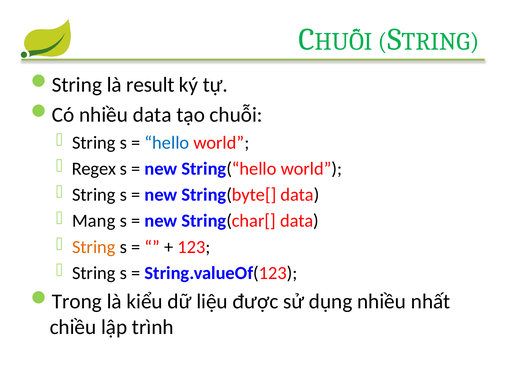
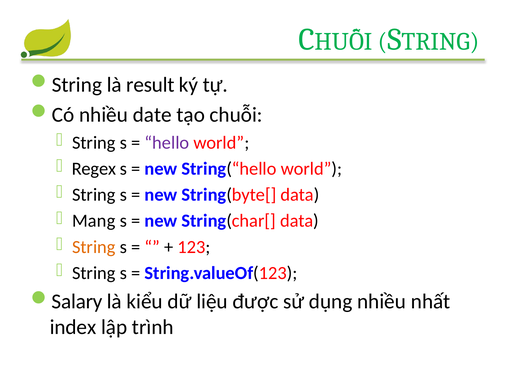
nhiều data: data -> date (152, 115)
hello colour: blue -> purple (167, 142)
Trong: Trong -> Salary (77, 301)
chiều: chiều -> index (73, 327)
